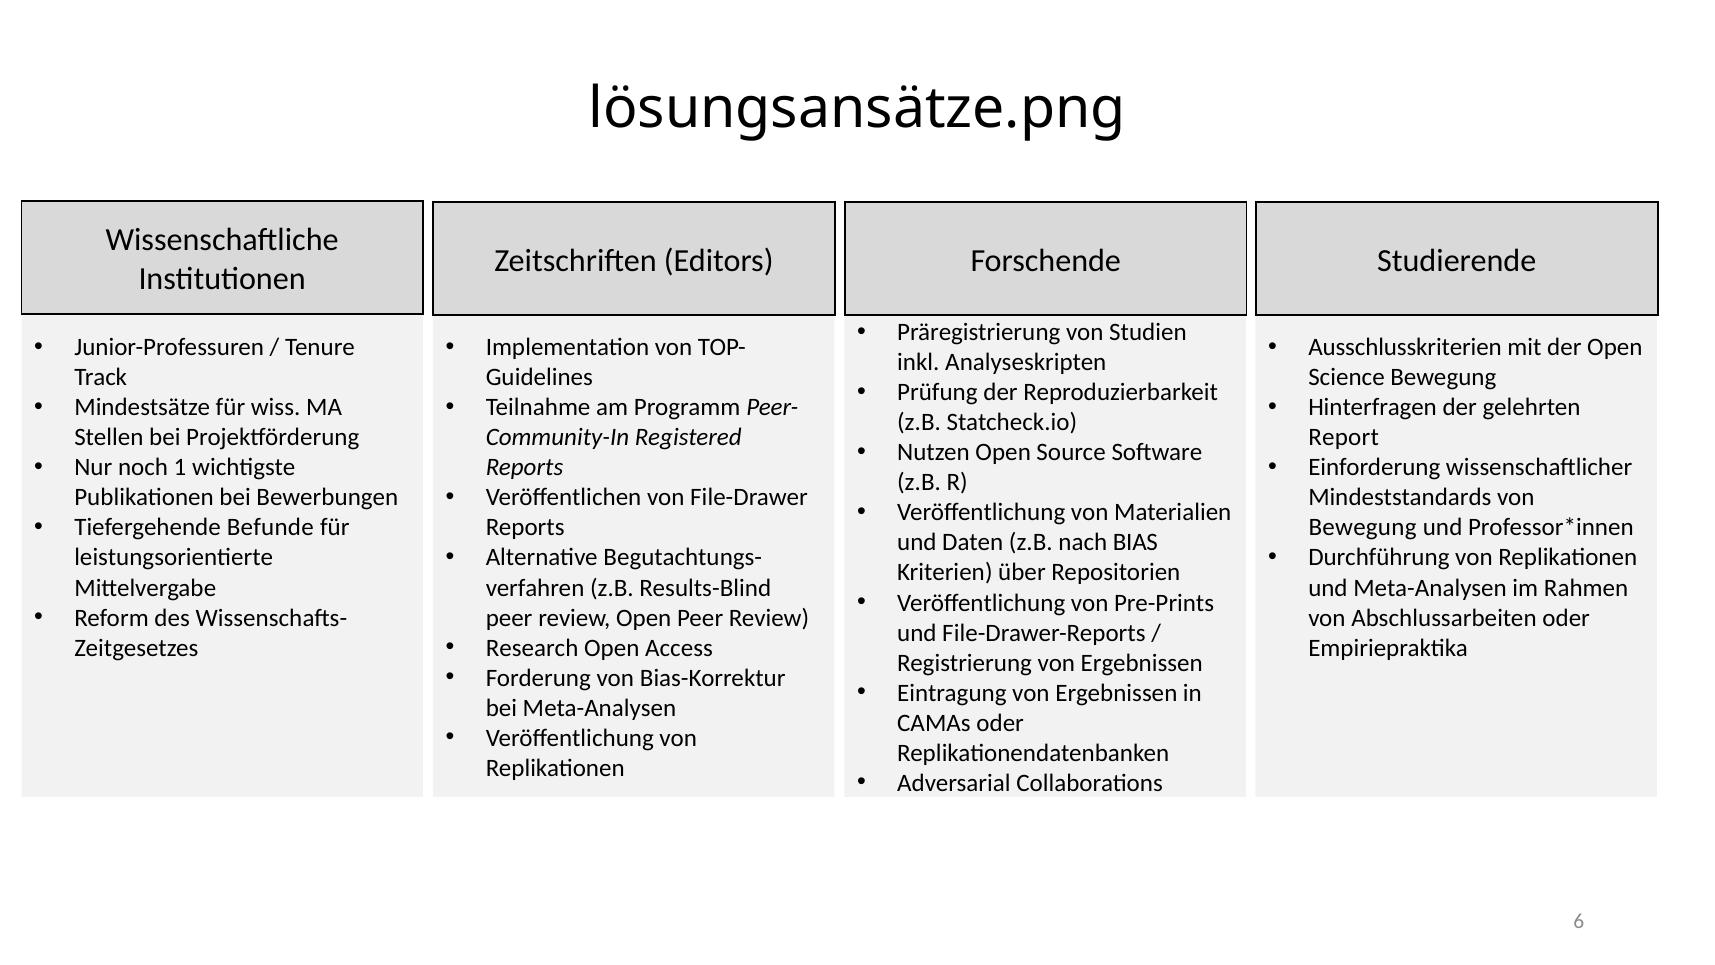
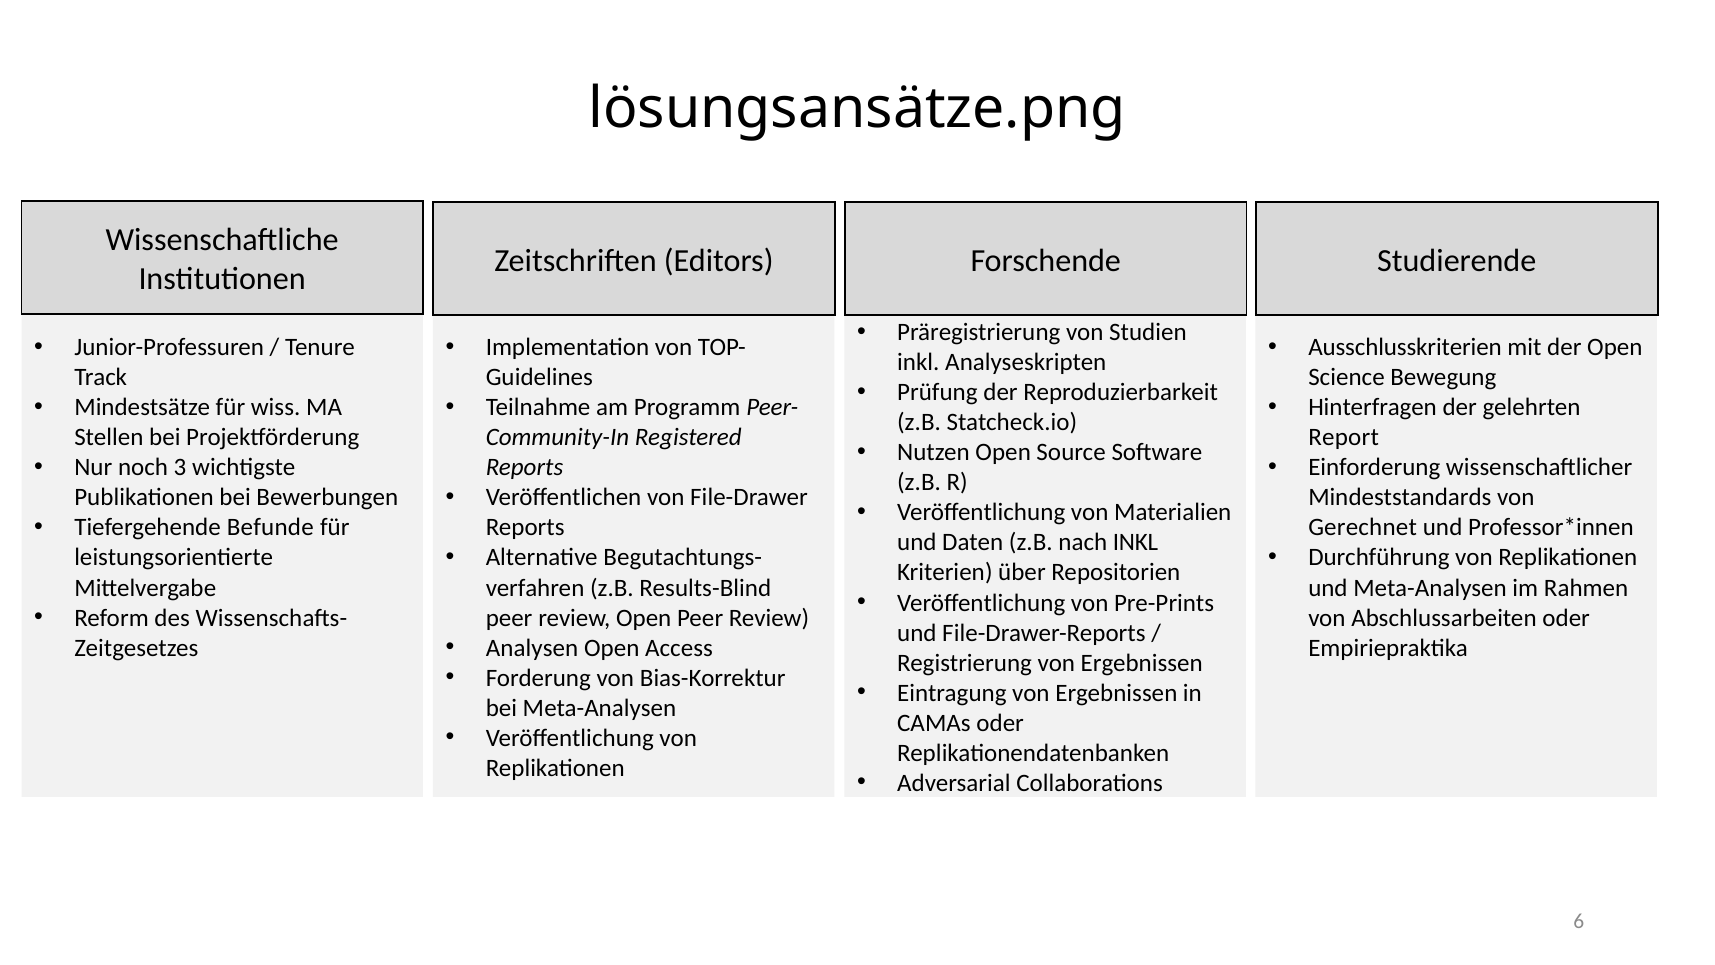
1: 1 -> 3 (180, 467)
Bewegung: Bewegung -> Gerechnet (1363, 528)
nach BIAS: BIAS -> INKL (1135, 542)
Research: Research -> Analysen (532, 648)
